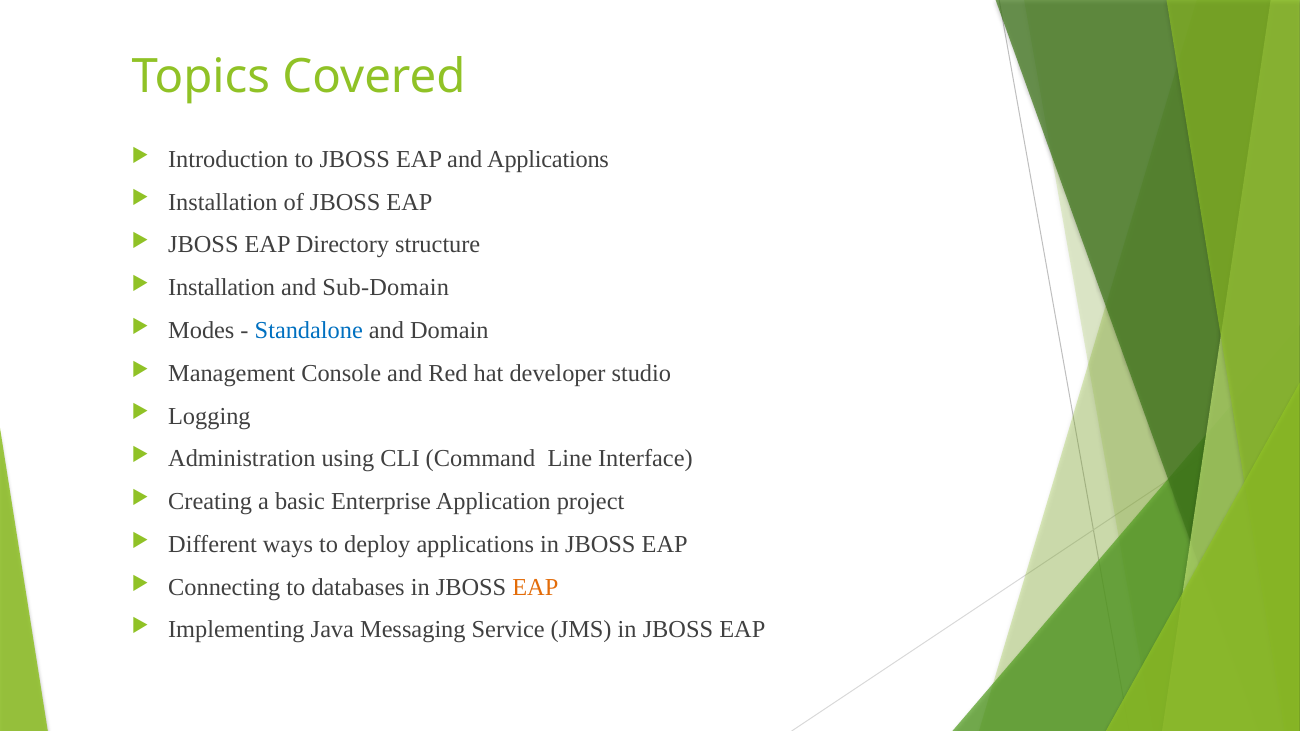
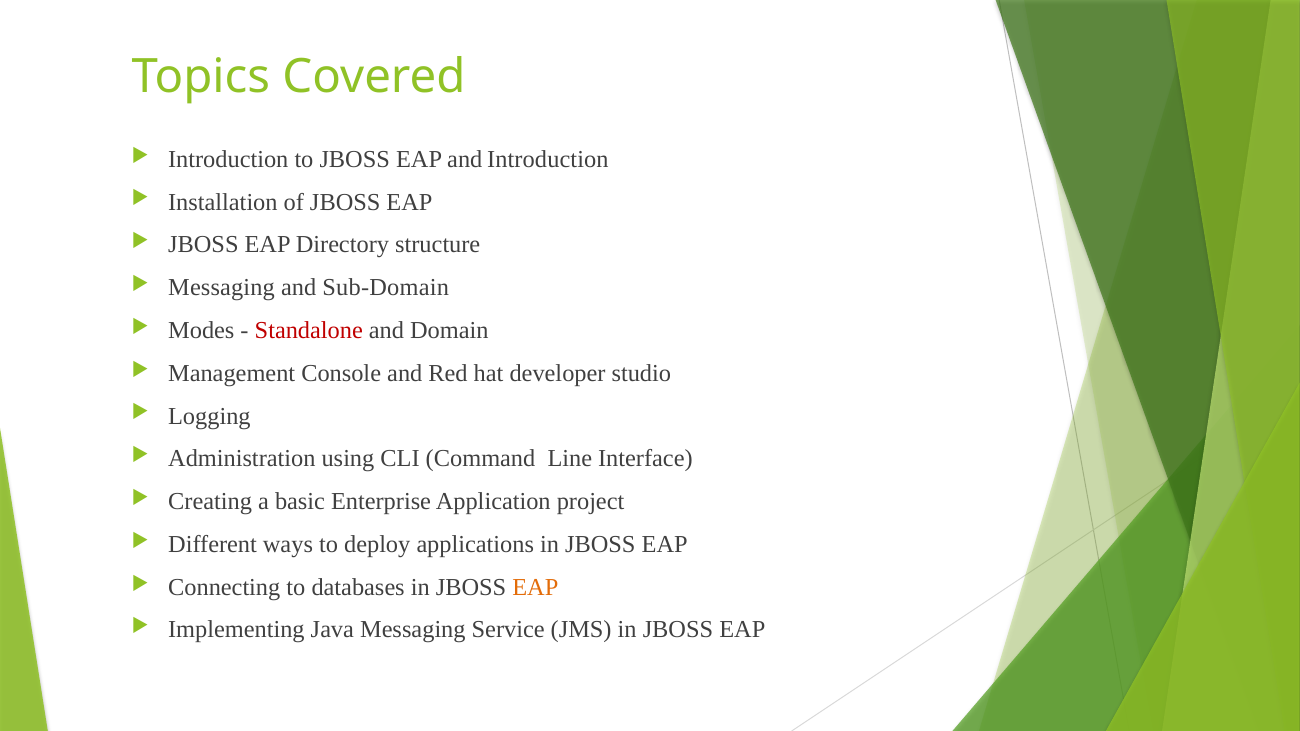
and Applications: Applications -> Introduction (548, 159)
Installation: Installation -> Messaging (221, 288)
Standalone colour: blue -> red (309, 331)
